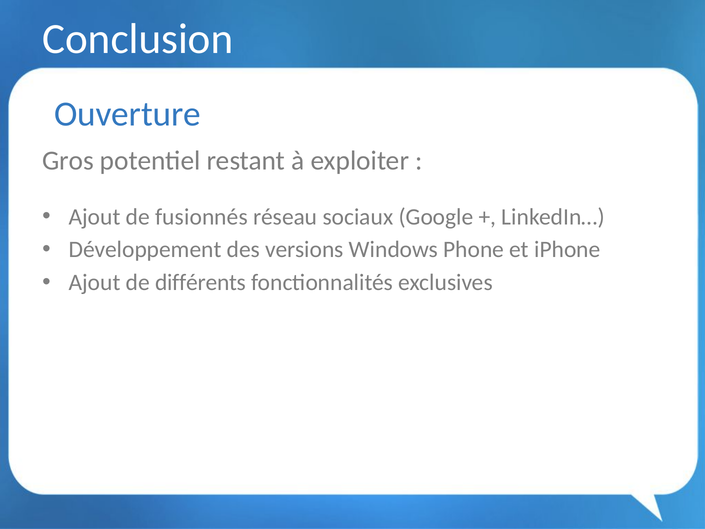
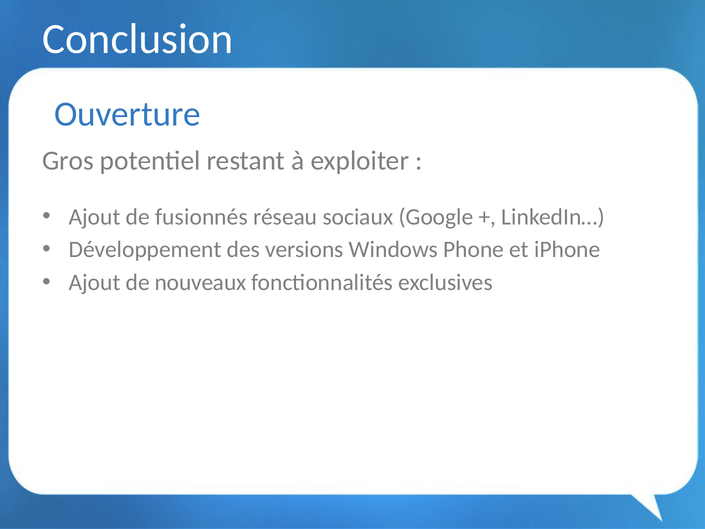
différents: différents -> nouveaux (201, 282)
